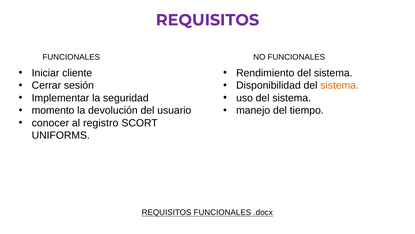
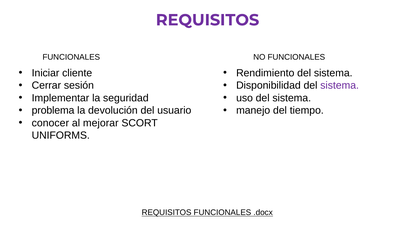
sistema colour: orange -> purple (340, 85)
momento: momento -> problema (53, 110)
registro: registro -> mejorar (101, 123)
